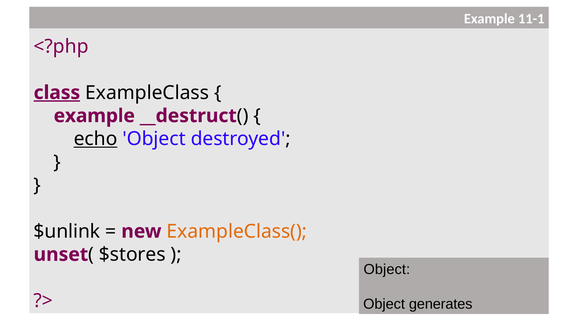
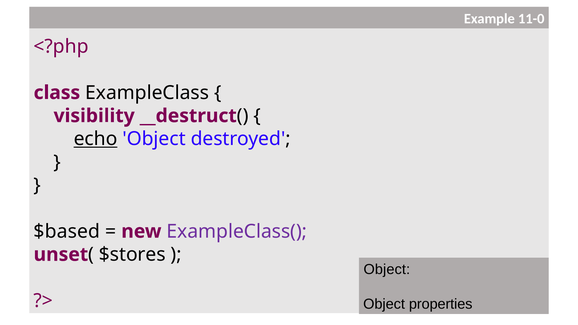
11-1: 11-1 -> 11-0 (531, 19)
class underline: present -> none (57, 93)
example: example -> visibility (94, 116)
$unlink: $unlink -> $based (67, 231)
ExampleClass( colour: orange -> purple (237, 231)
generates: generates -> properties (441, 304)
